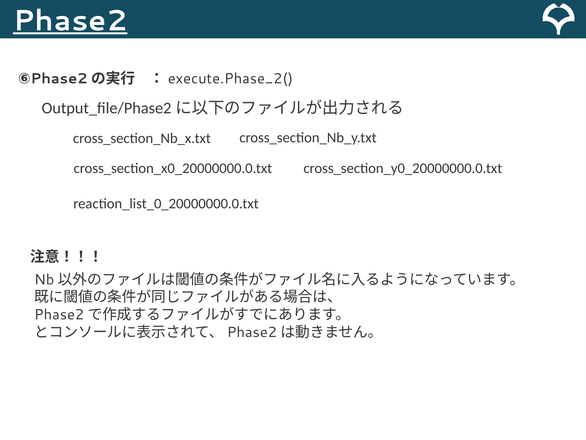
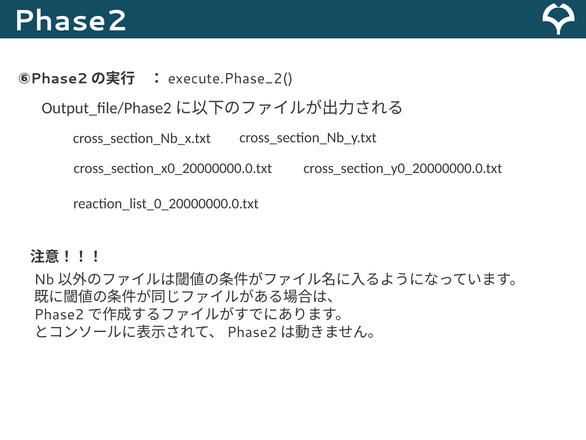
Phase2 underline: present -> none (70, 21)
